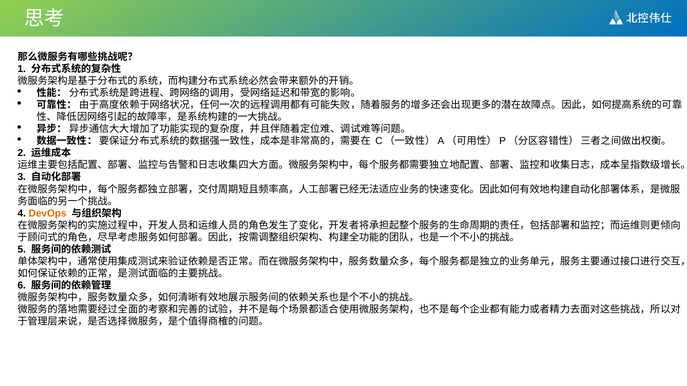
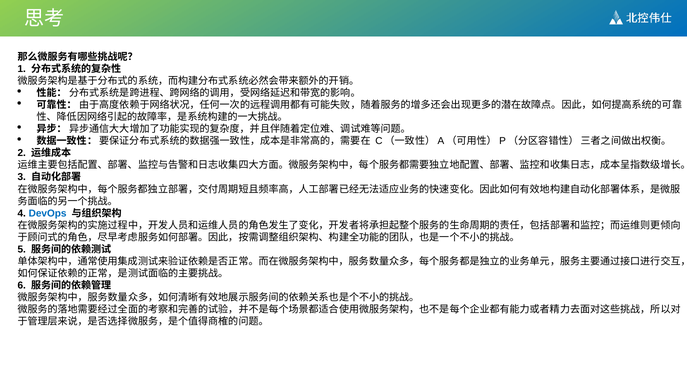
DevOps colour: orange -> blue (48, 213)
